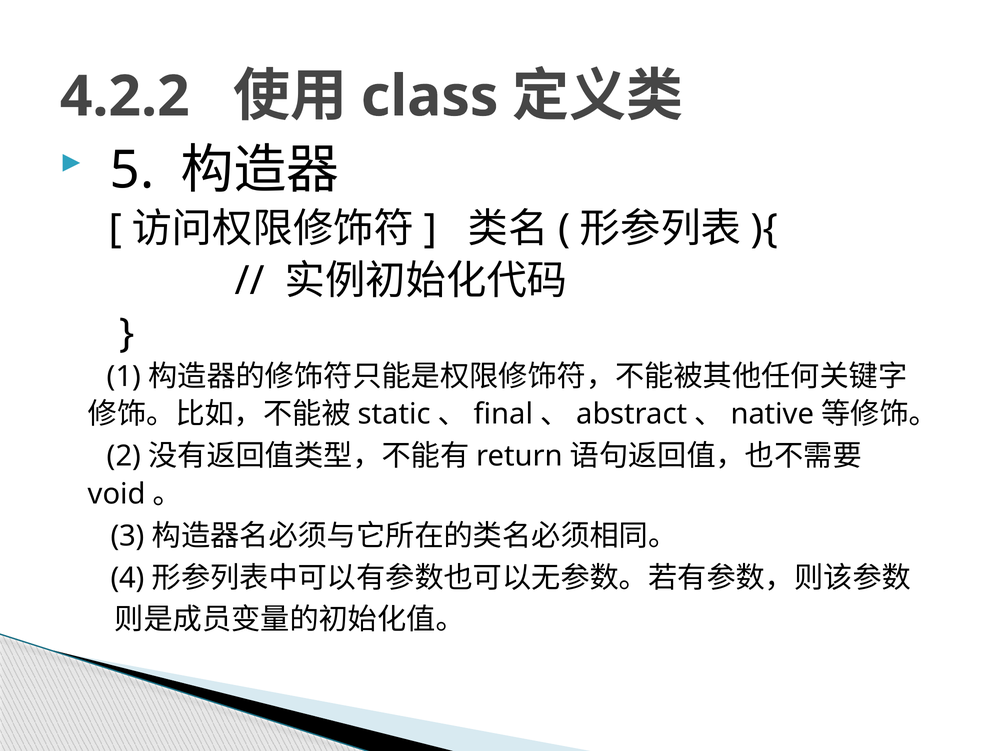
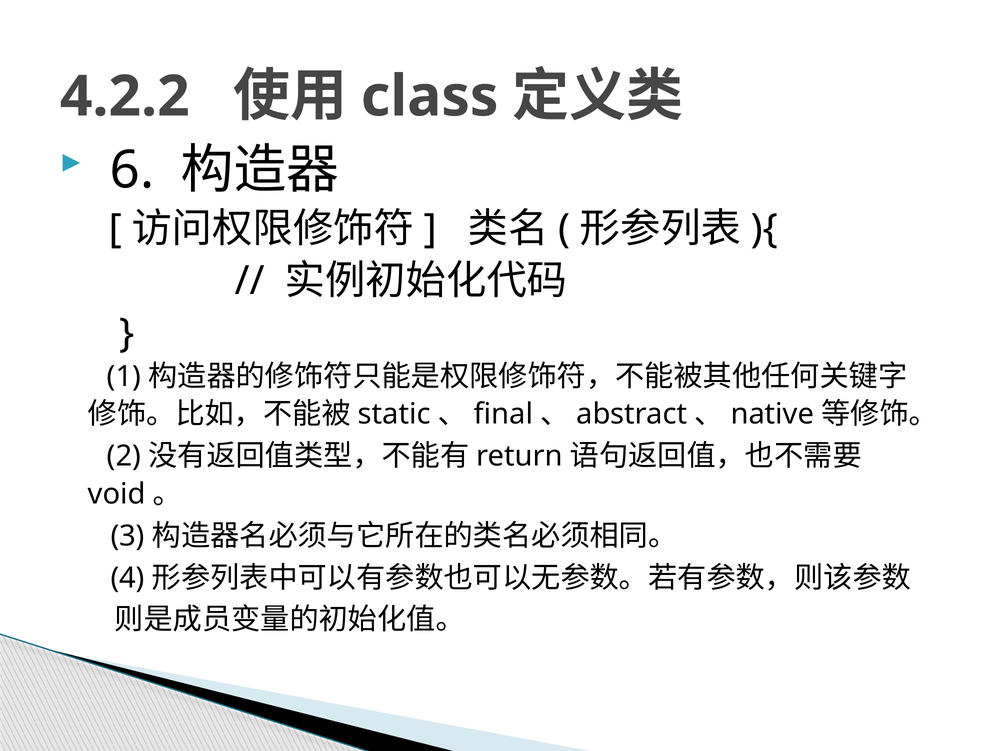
5: 5 -> 6 (132, 170)
